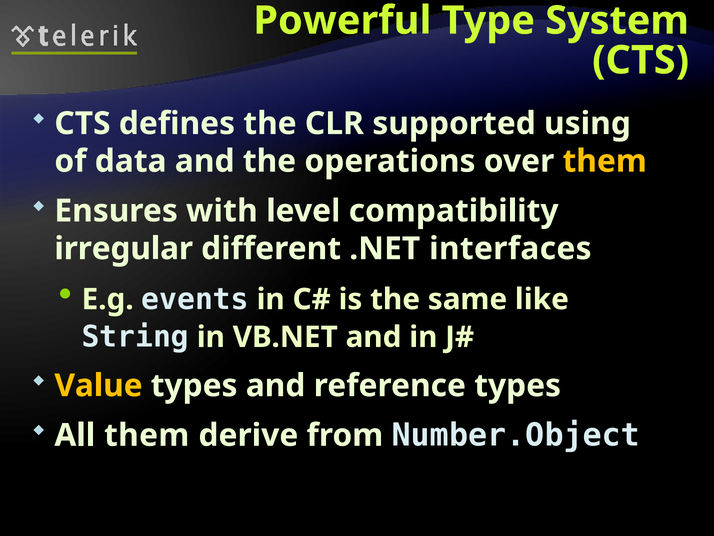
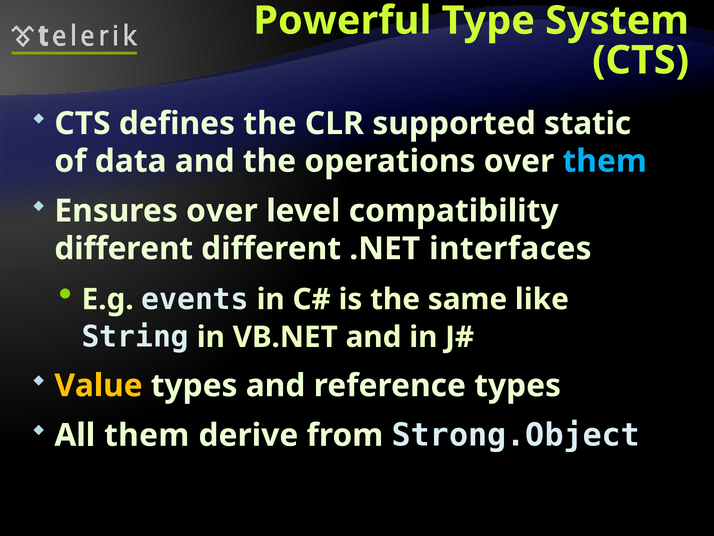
using: using -> static (588, 123)
them colour: yellow -> light blue (605, 161)
Ensures with: with -> over (222, 211)
irregular: irregular -> different (124, 248)
Number.Object: Number.Object -> Strong.Object (516, 435)
